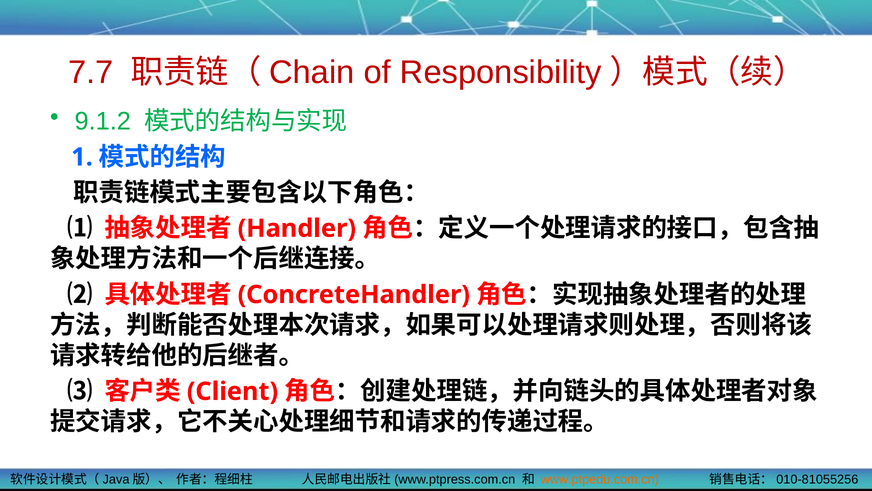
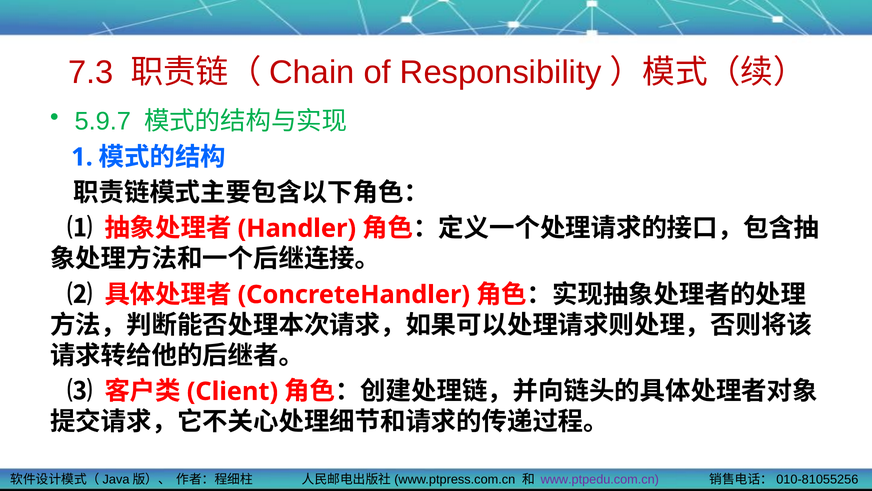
7.7: 7.7 -> 7.3 (91, 72)
9.1.2: 9.1.2 -> 5.9.7 (103, 121)
www.ptpedu.com.cn colour: orange -> purple (600, 479)
